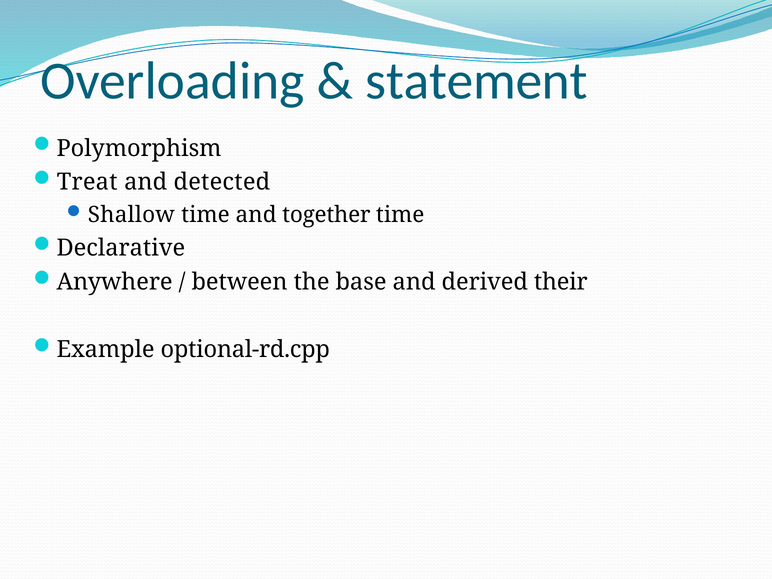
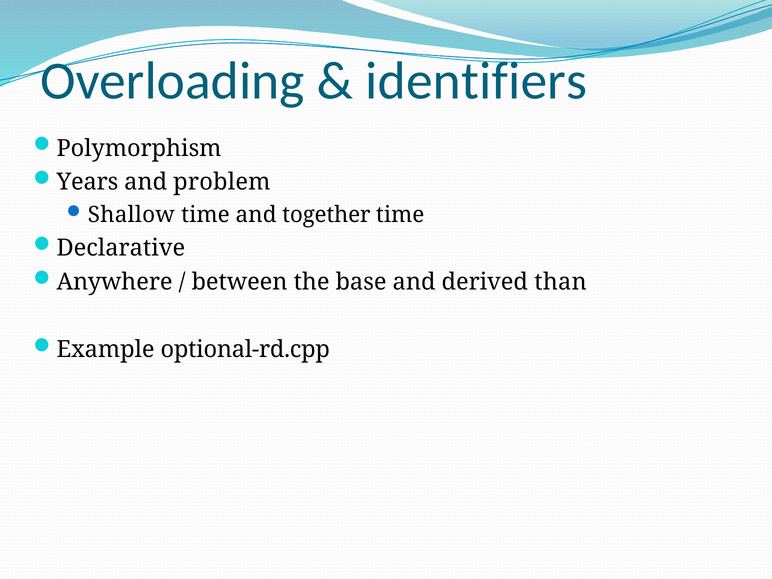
statement: statement -> identifiers (476, 81)
Treat: Treat -> Years (87, 182)
detected: detected -> problem (222, 182)
their: their -> than (561, 282)
